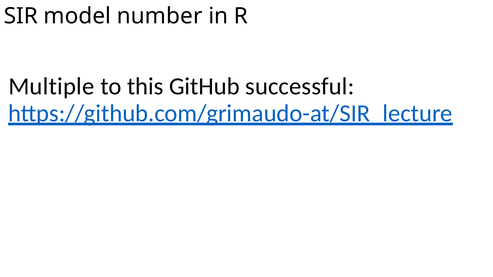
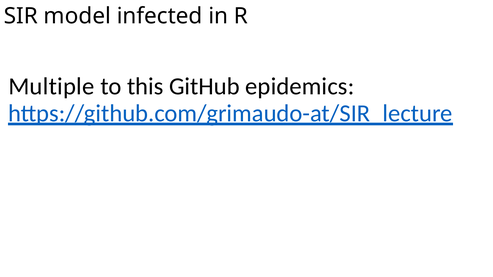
number: number -> infected (160, 16)
successful: successful -> epidemics (300, 87)
